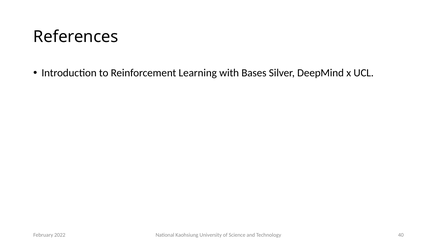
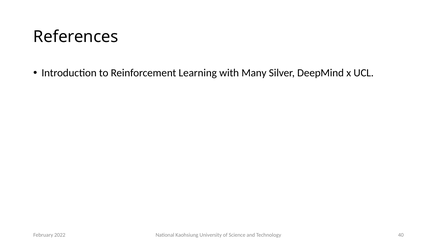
Bases: Bases -> Many (254, 73)
